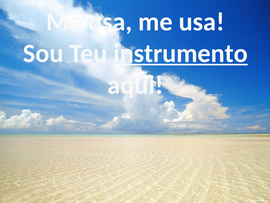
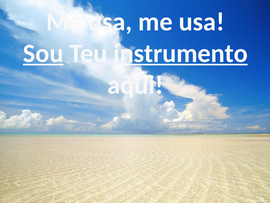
Sou underline: none -> present (43, 53)
